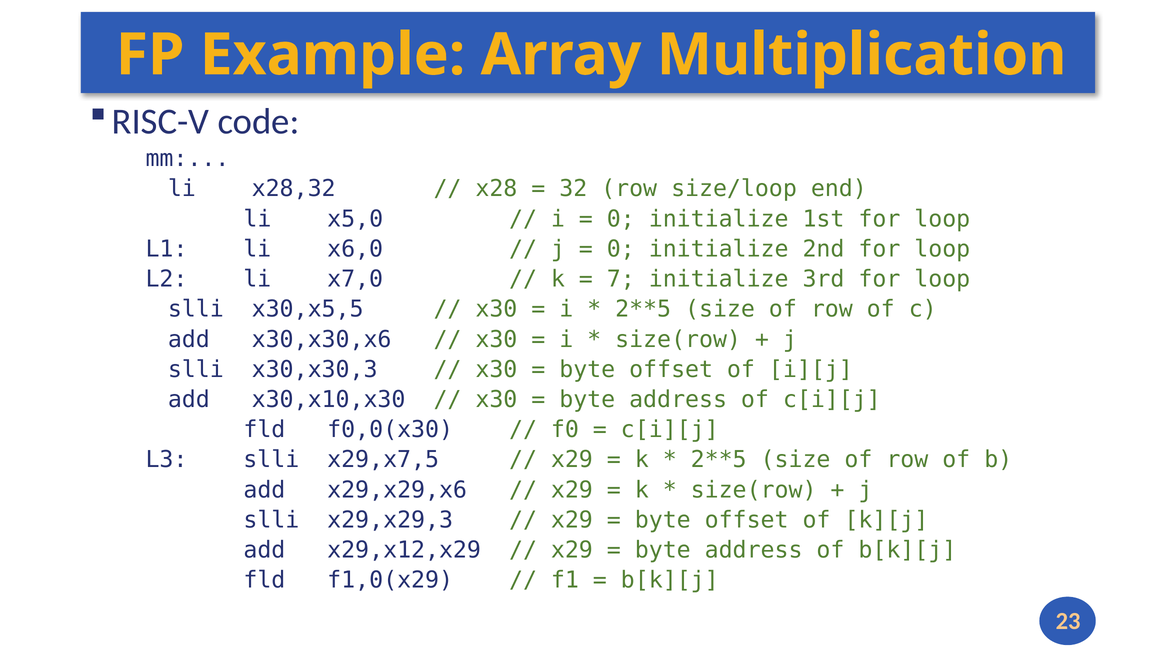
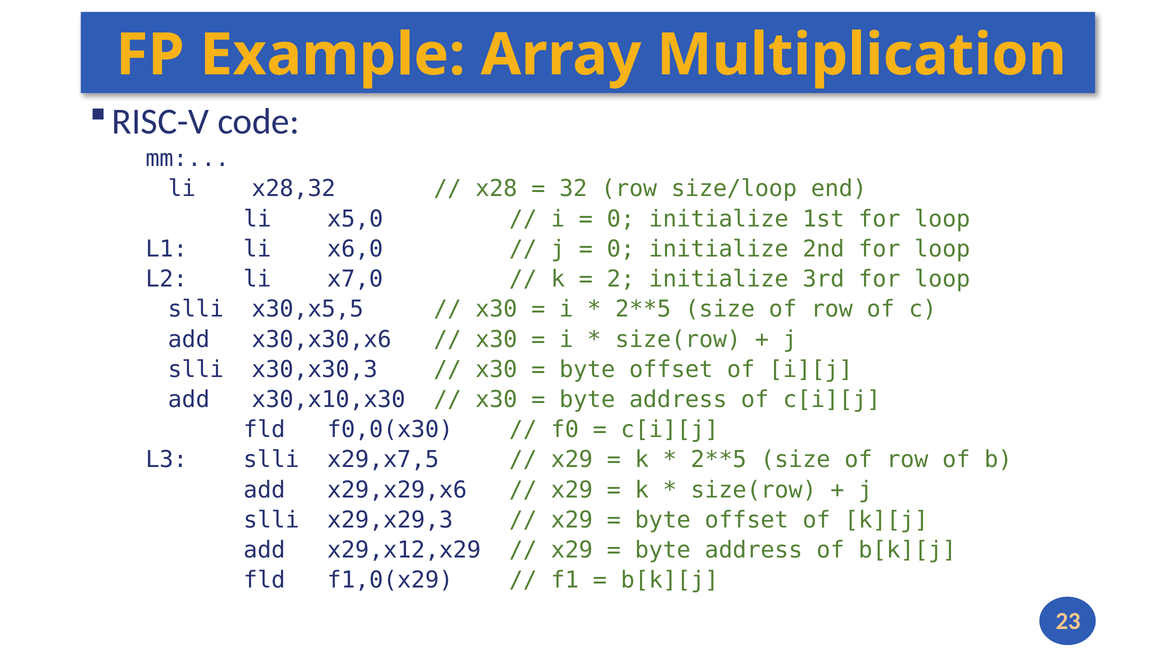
7: 7 -> 2 (621, 279)
